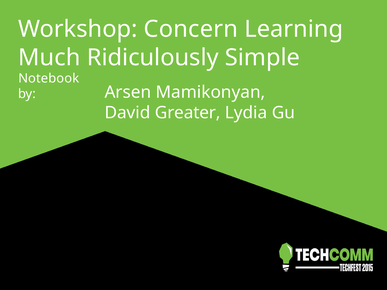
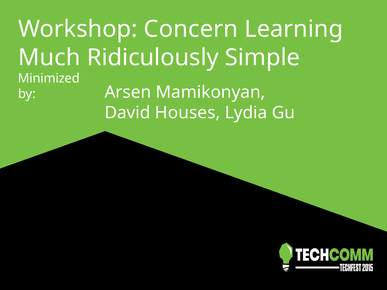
Notebook: Notebook -> Minimized (49, 78)
Greater: Greater -> Houses (188, 113)
